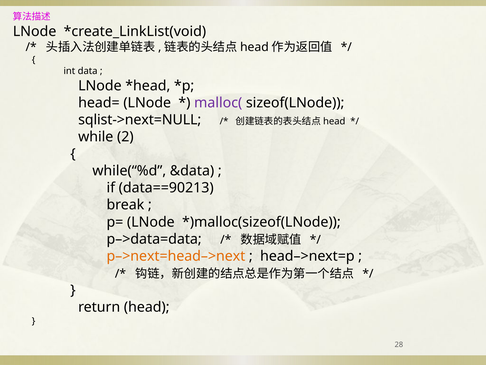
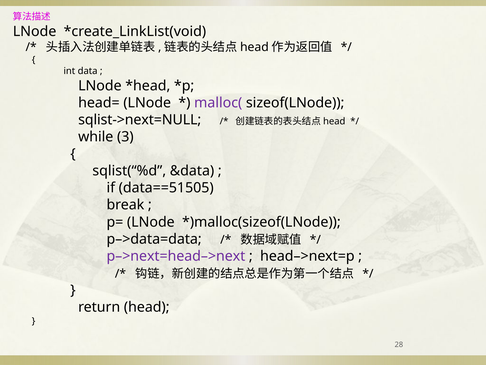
2: 2 -> 3 (125, 137)
while(“%d: while(“%d -> sqlist(“%d (129, 171)
data==90213: data==90213 -> data==51505 (166, 188)
p–>next=head–>next colour: orange -> purple (176, 256)
